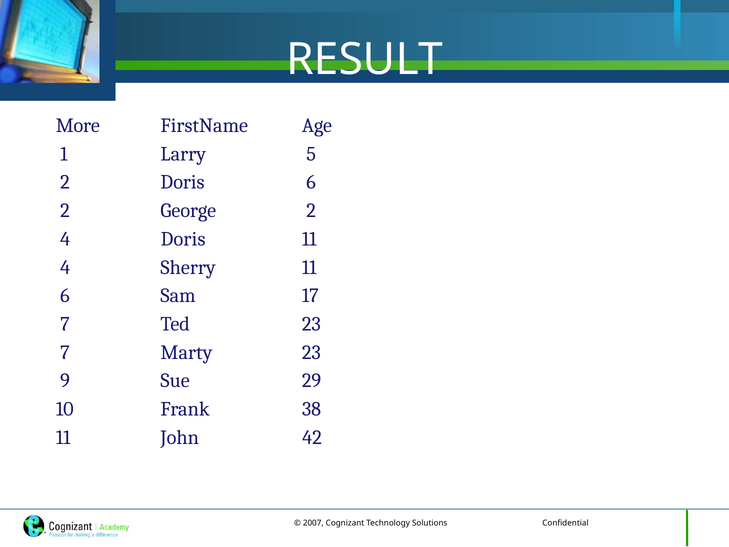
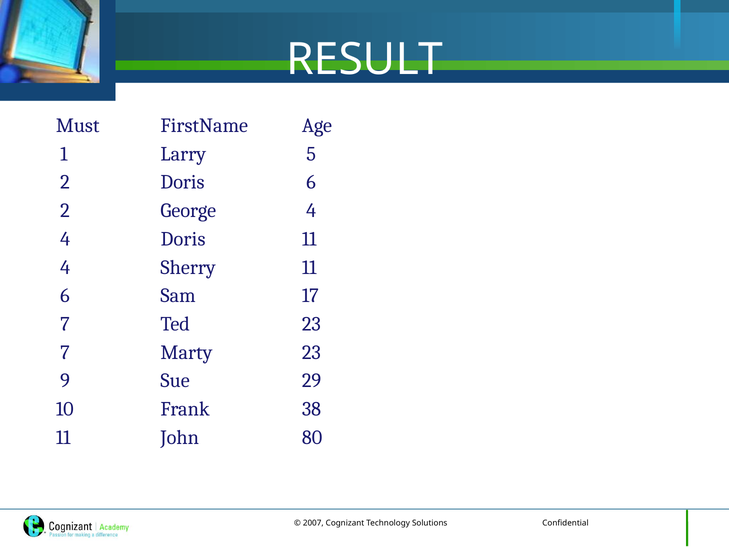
More: More -> Must (78, 125)
George 2: 2 -> 4 (311, 210)
42: 42 -> 80 (312, 437)
